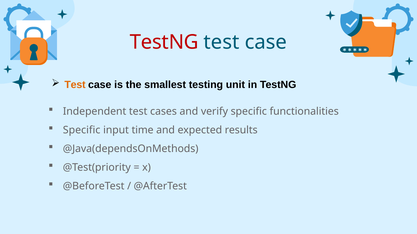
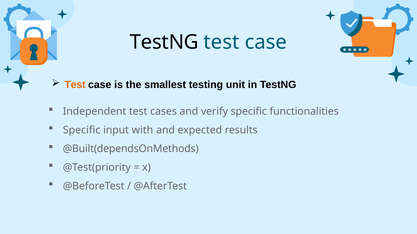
TestNG colour: red -> black (164, 42)
time: time -> with (142, 130)
@Java(dependsOnMethods: @Java(dependsOnMethods -> @Built(dependsOnMethods (131, 149)
